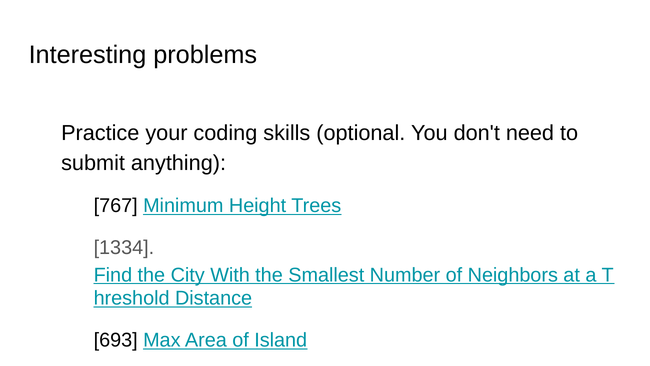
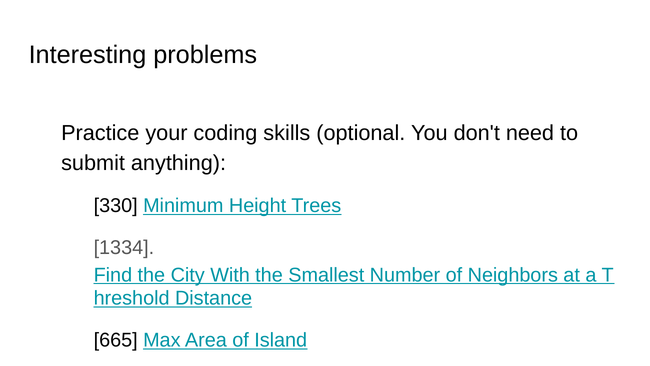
767: 767 -> 330 (116, 205)
693: 693 -> 665 (116, 340)
